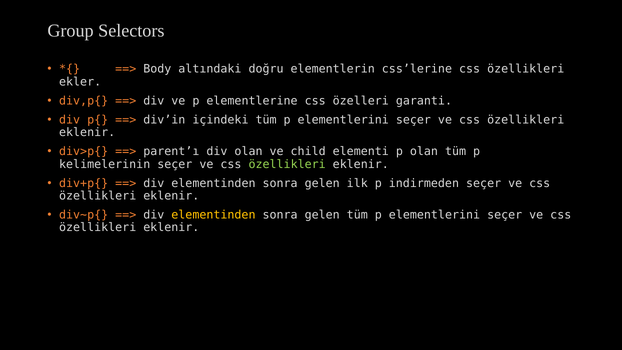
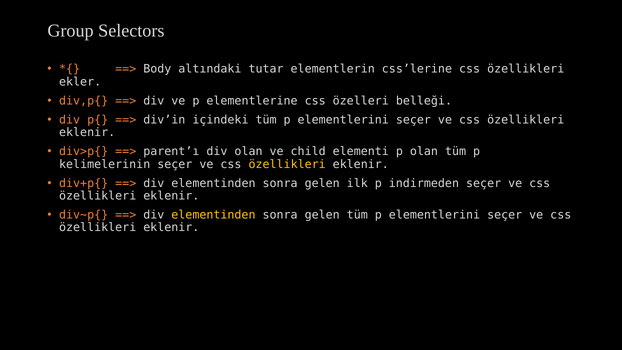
doğru: doğru -> tutar (266, 69)
garanti: garanti -> belleği (424, 101)
özellikleri colour: light green -> yellow (287, 164)
